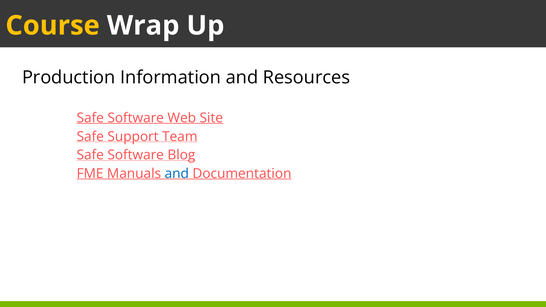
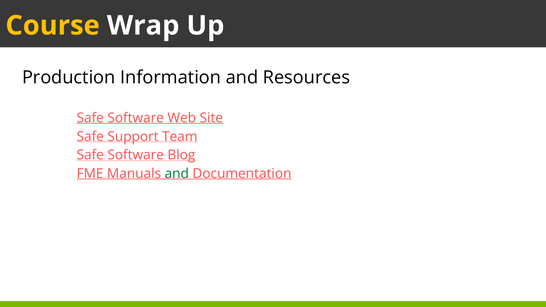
and colour: blue -> green (177, 174)
